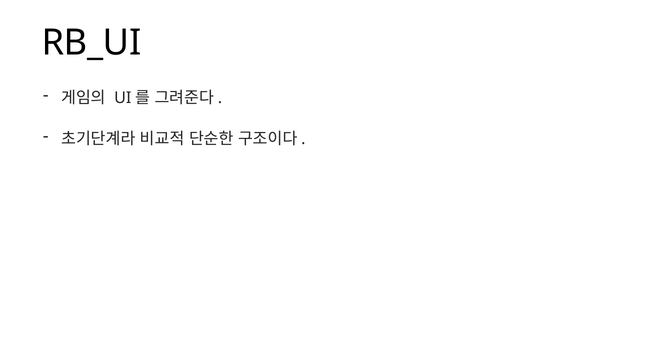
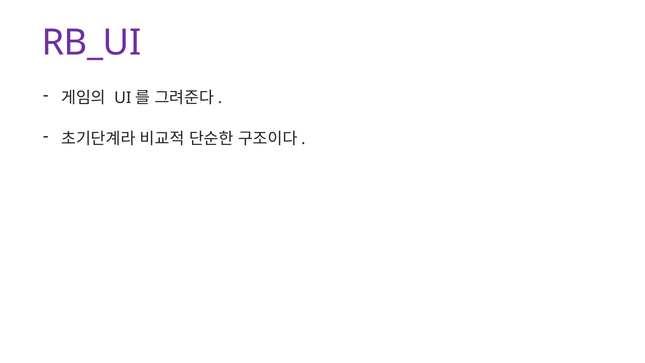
RB_UI colour: black -> purple (91, 43)
